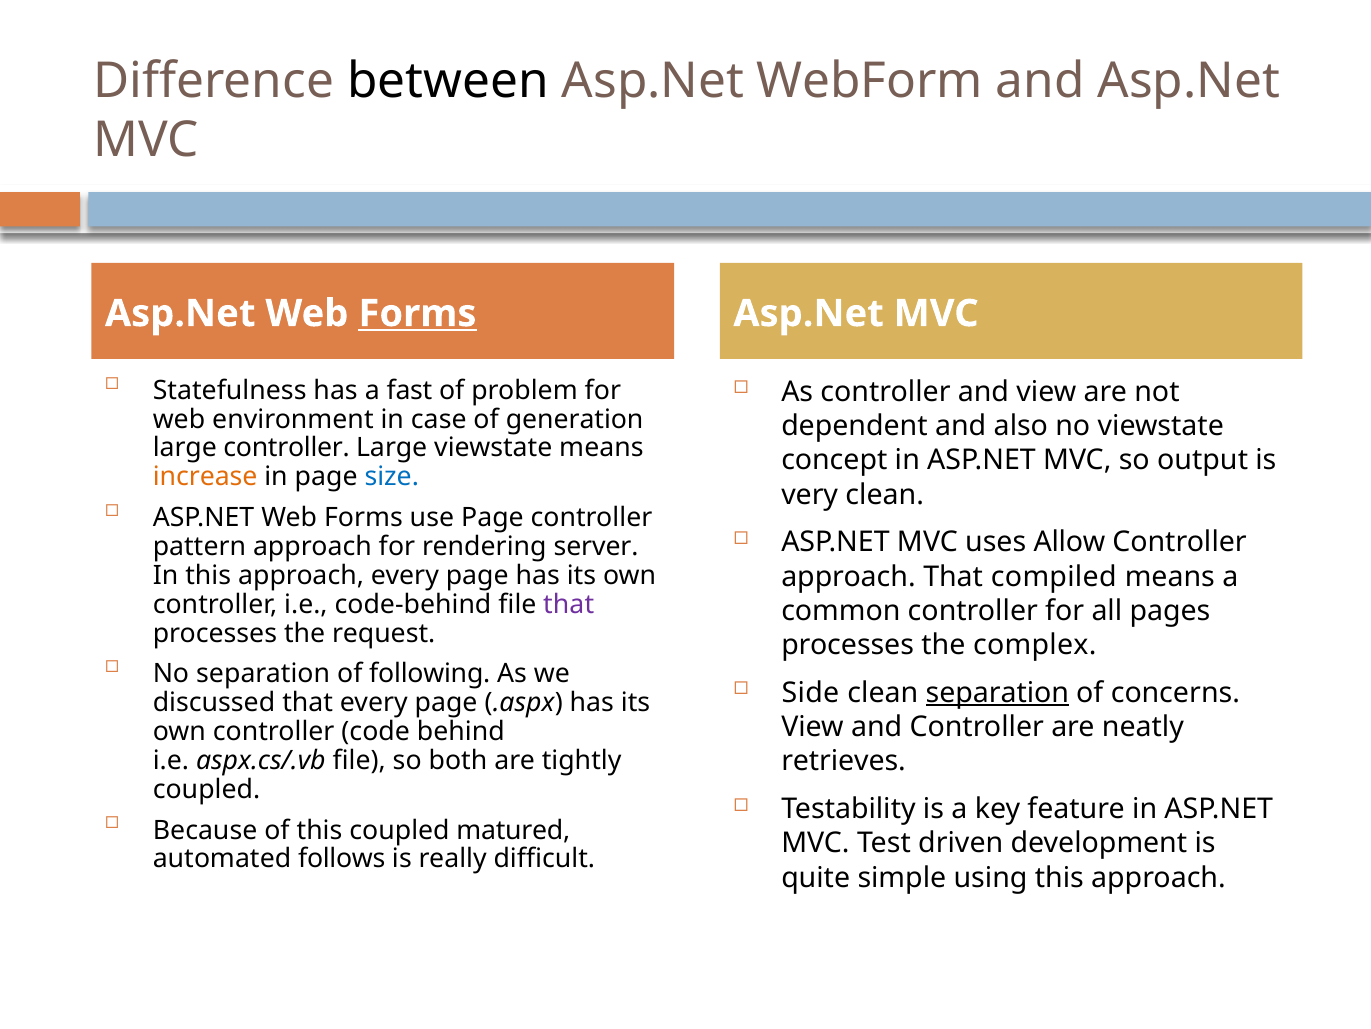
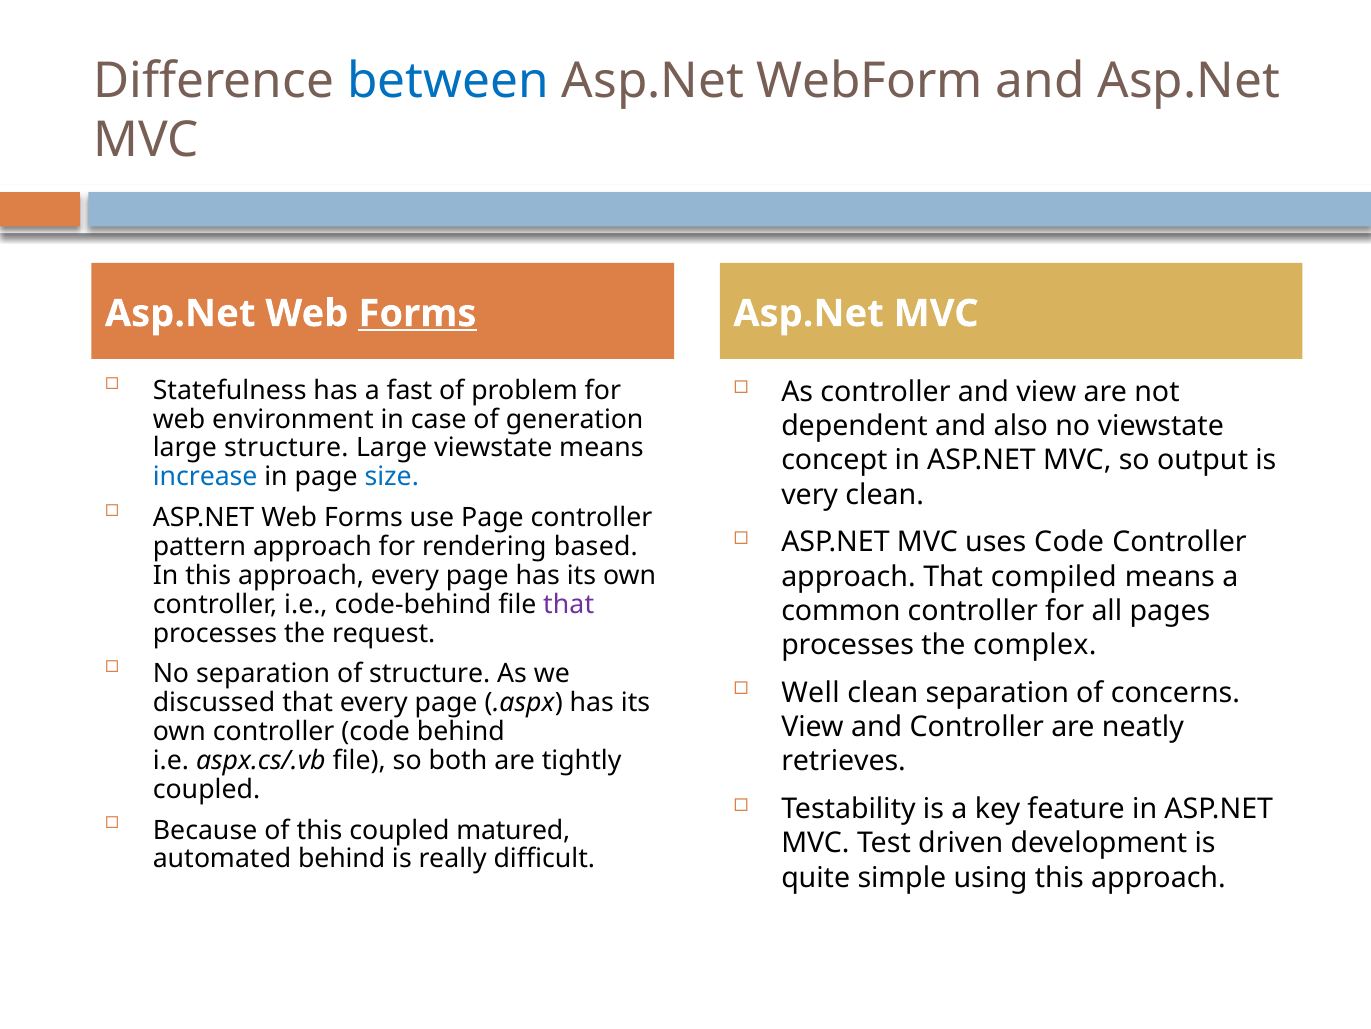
between colour: black -> blue (448, 81)
large controller: controller -> structure (286, 448)
increase colour: orange -> blue (205, 477)
uses Allow: Allow -> Code (1069, 542)
server: server -> based (596, 546)
of following: following -> structure (430, 674)
Side: Side -> Well (811, 692)
separation underline: present -> none (997, 692)
automated follows: follows -> behind (342, 858)
